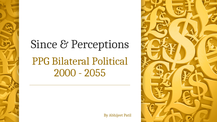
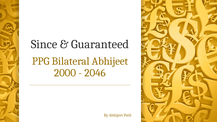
Perceptions: Perceptions -> Guaranteed (100, 44)
Bilateral Political: Political -> Abhijeet (110, 61)
2055: 2055 -> 2046 (95, 73)
